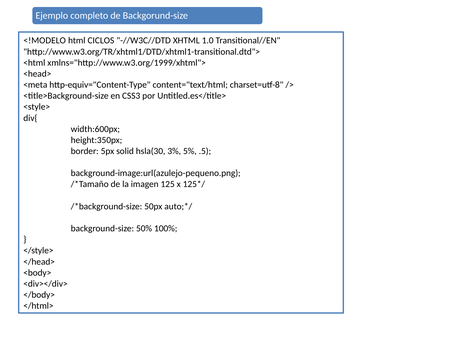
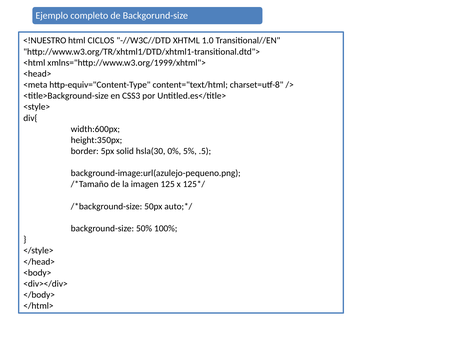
<!MODELO: <!MODELO -> <!NUESTRO (45, 41)
3%: 3% -> 0% (174, 151)
